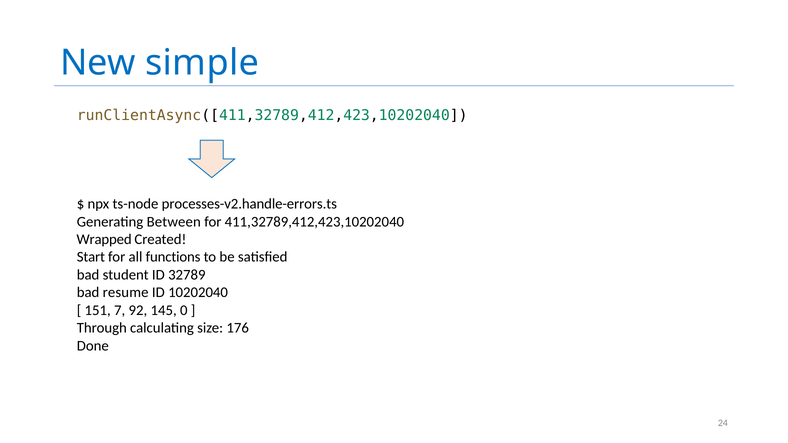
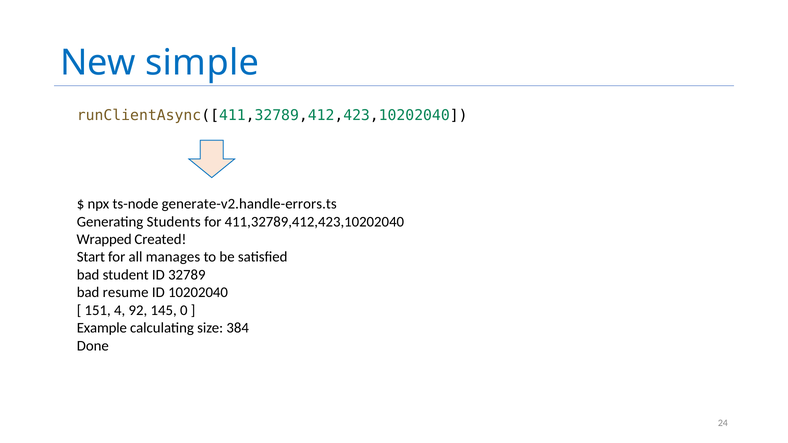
processes-v2.handle-errors.ts: processes-v2.handle-errors.ts -> generate-v2.handle-errors.ts (249, 204)
Between: Between -> Students (174, 222)
functions: functions -> manages (173, 257)
7: 7 -> 4 (120, 310)
Through: Through -> Example (102, 328)
176: 176 -> 384 (238, 328)
